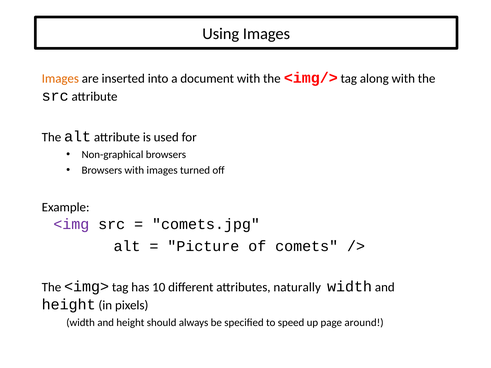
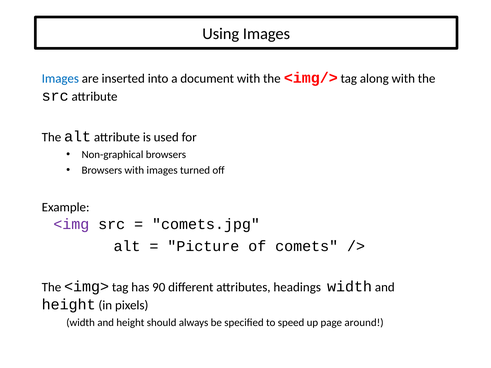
Images colour: orange -> blue (60, 79)
10: 10 -> 90 (159, 288)
naturally: naturally -> headings (297, 288)
